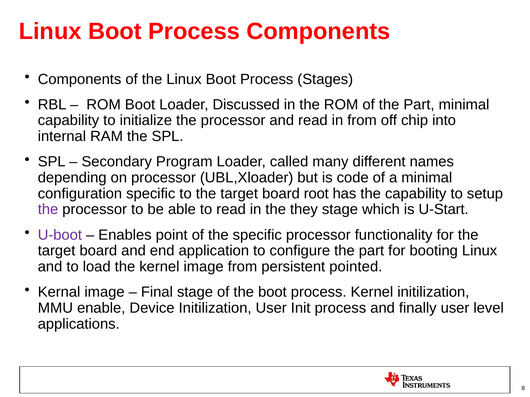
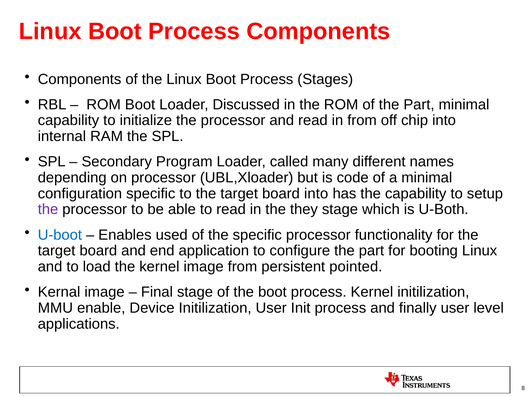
board root: root -> into (316, 194)
U-Start: U-Start -> U-Both (444, 210)
U-boot colour: purple -> blue (60, 235)
point: point -> used (172, 235)
